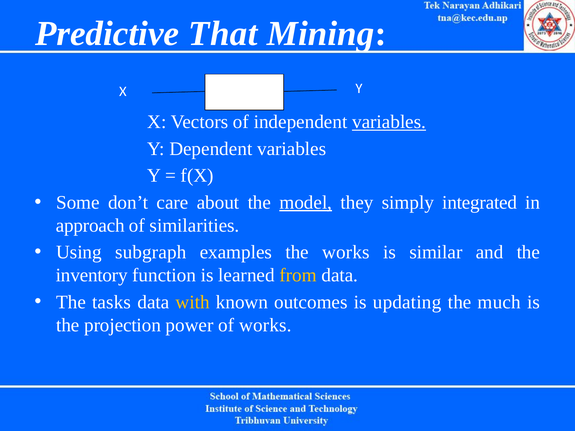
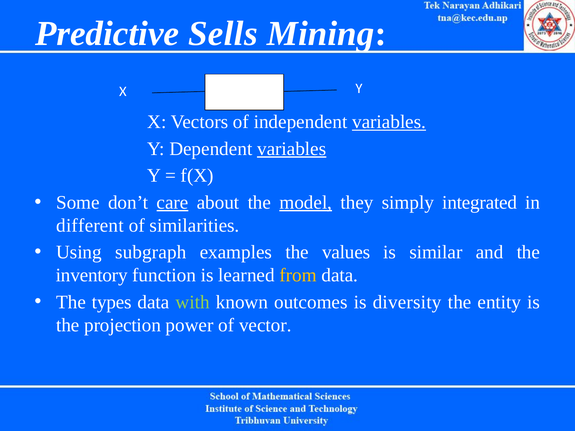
That: That -> Sells (223, 34)
variables underline: none -> present (292, 149)
care underline: none -> present (172, 203)
approach: approach -> different (90, 226)
the works: works -> values (346, 252)
tasks: tasks -> types (112, 302)
with colour: yellow -> light green (193, 302)
updating: updating -> diversity (407, 302)
much: much -> entity (499, 302)
of works: works -> vector (265, 325)
